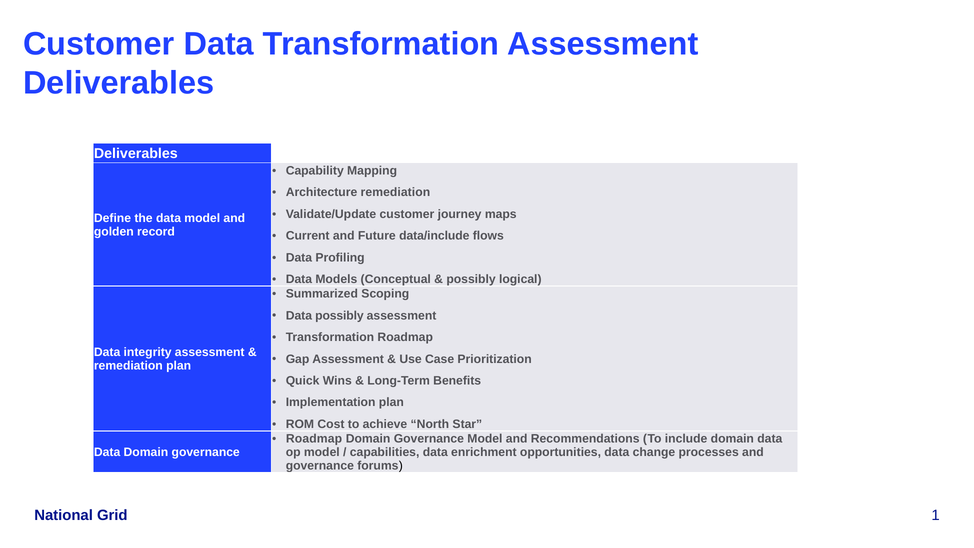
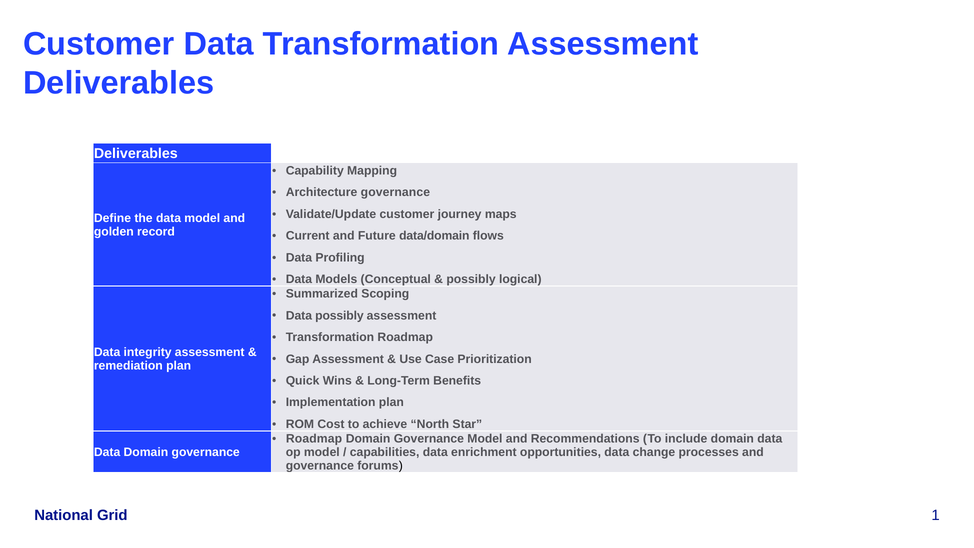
Architecture remediation: remediation -> governance (395, 192)
data/include: data/include -> data/domain (434, 236)
